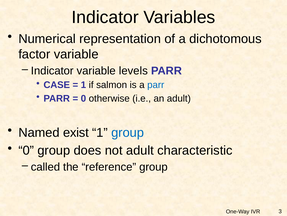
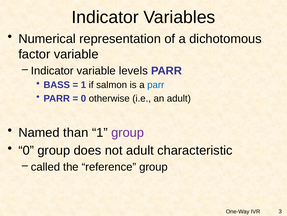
CASE: CASE -> BASS (57, 85)
exist: exist -> than (76, 132)
group colour: blue -> purple (128, 132)
